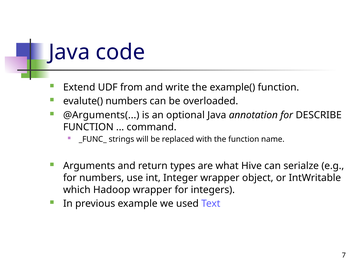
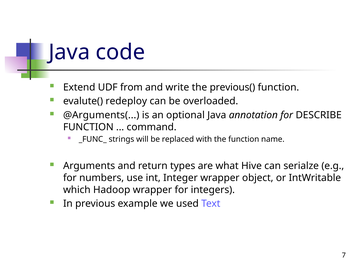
example(: example( -> previous( (232, 87)
evalute( numbers: numbers -> redeploy (126, 101)
